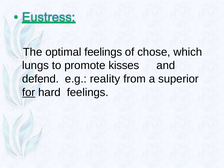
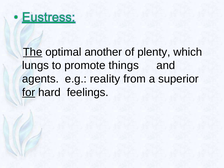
The underline: none -> present (33, 52)
optimal feelings: feelings -> another (103, 52)
chose: chose -> plenty (154, 52)
kisses: kisses -> things (124, 65)
defend: defend -> agents (40, 79)
